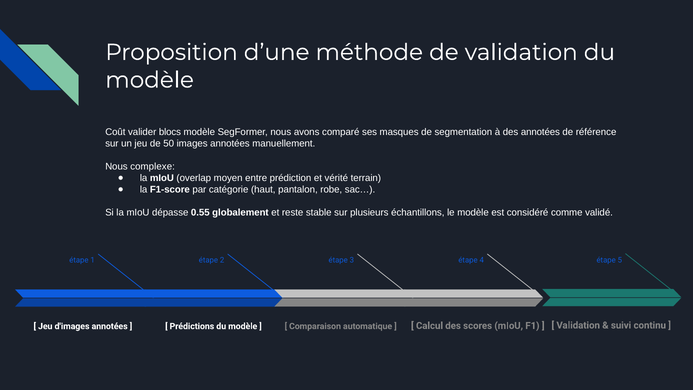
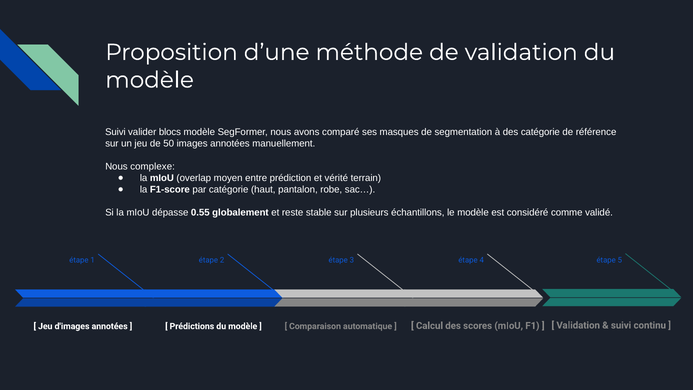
Coût: Coût -> Suivi (115, 132)
des annotées: annotées -> catégorie (540, 132)
